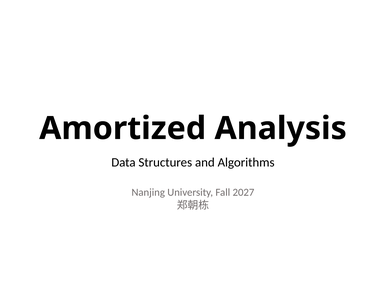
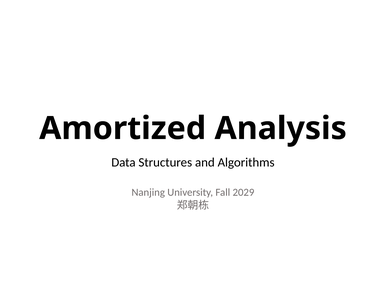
2027: 2027 -> 2029 (243, 193)
